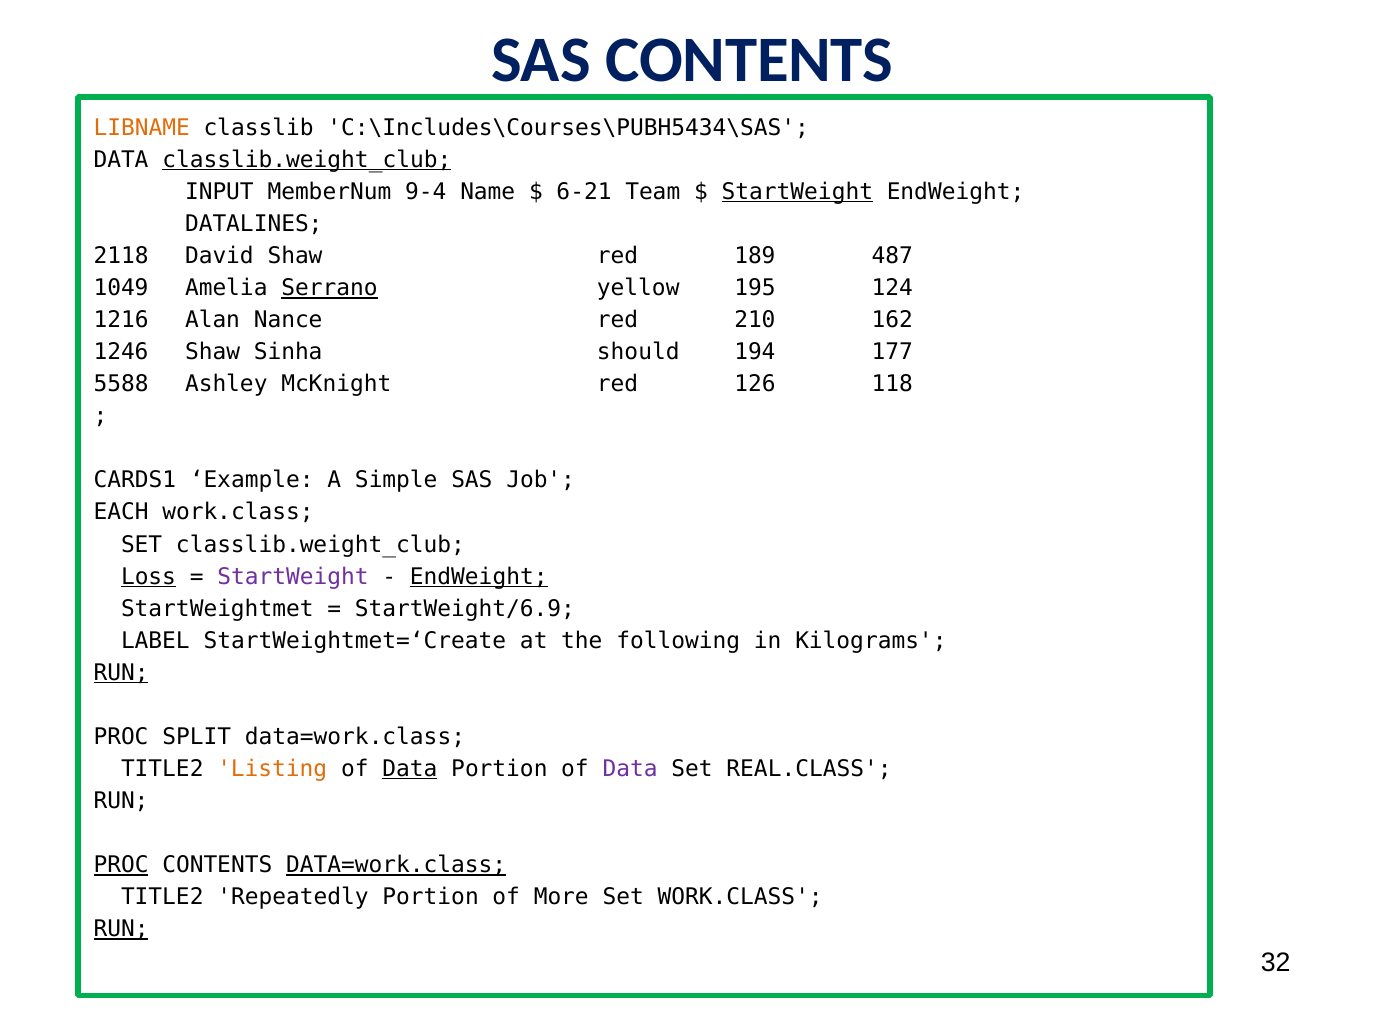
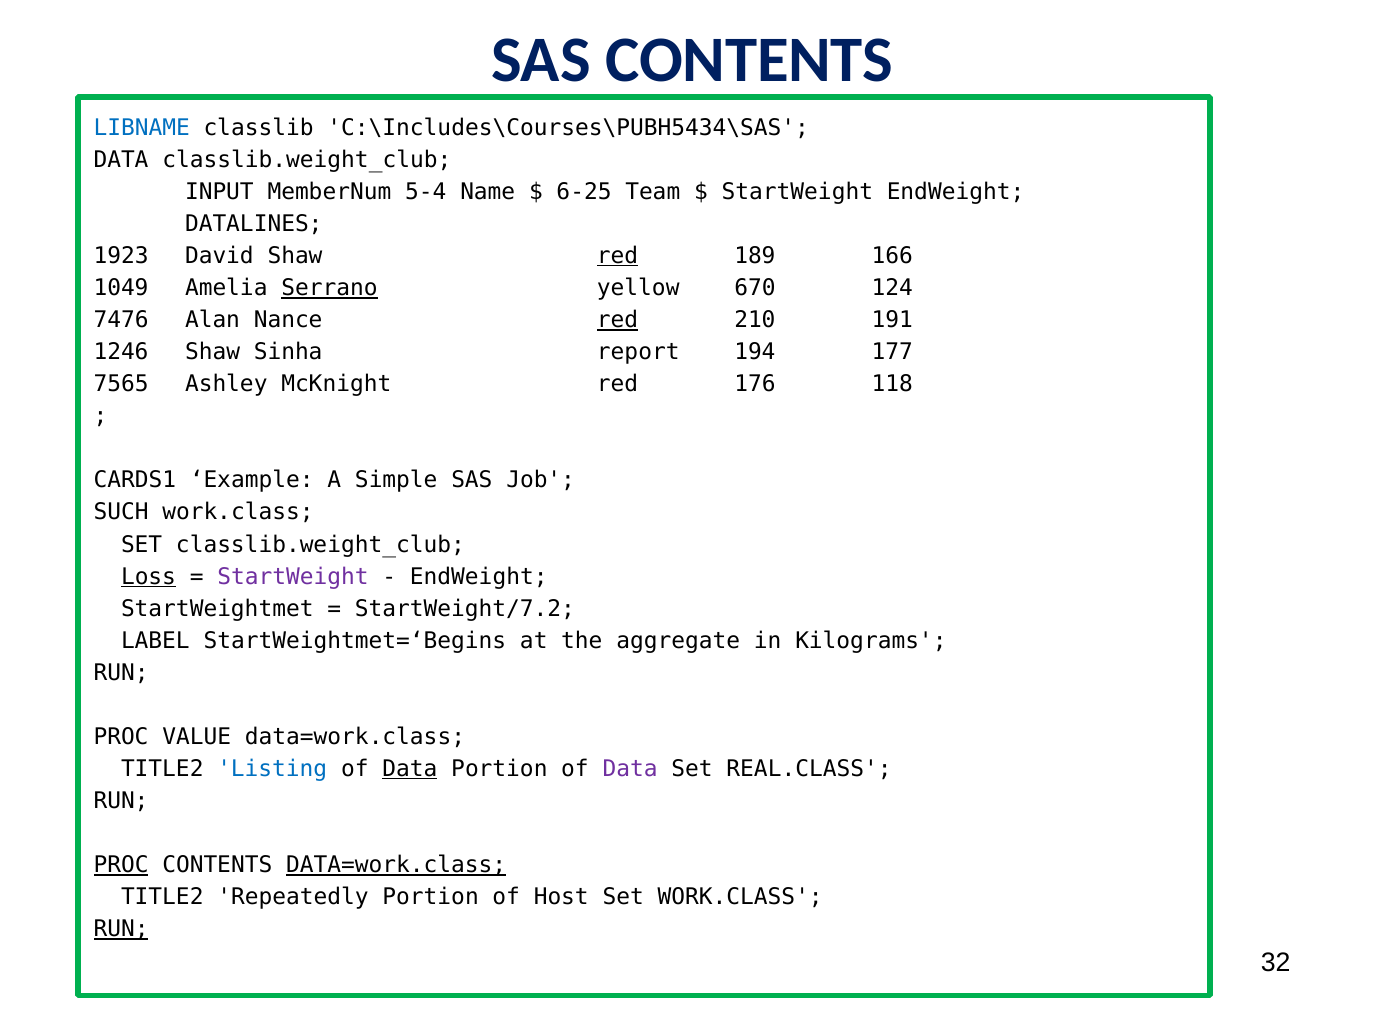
LIBNAME colour: orange -> blue (142, 128)
classlib.weight_club underline: present -> none (307, 160)
9-4: 9-4 -> 5-4 (426, 192)
6-21: 6-21 -> 6-25 (584, 192)
StartWeight underline: present -> none (797, 192)
2118: 2118 -> 1923 (121, 256)
red underline: none -> present (618, 256)
487: 487 -> 166 (892, 256)
195: 195 -> 670 (755, 288)
1216: 1216 -> 7476 (121, 320)
red underline: none -> present (618, 320)
162: 162 -> 191 (892, 320)
should: should -> report (638, 352)
5588: 5588 -> 7565 (121, 384)
126: 126 -> 176 (755, 384)
EACH: EACH -> SUCH (121, 512)
EndWeight underline: present -> none (479, 576)
StartWeight/6.9: StartWeight/6.9 -> StartWeight/7.2 (465, 608)
StartWeightmet=‘Create: StartWeightmet=‘Create -> StartWeightmet=‘Begins (355, 641)
following: following -> aggregate (678, 641)
RUN underline: present -> none (121, 673)
SPLIT: SPLIT -> VALUE (197, 737)
Listing colour: orange -> blue (272, 769)
More: More -> Host (561, 897)
